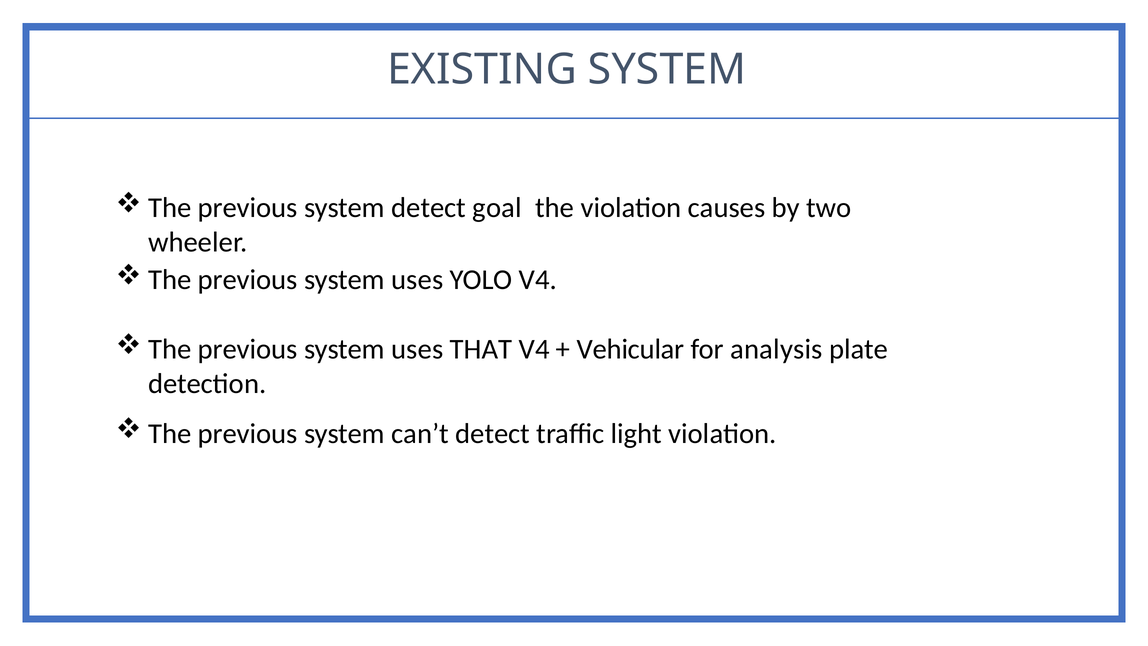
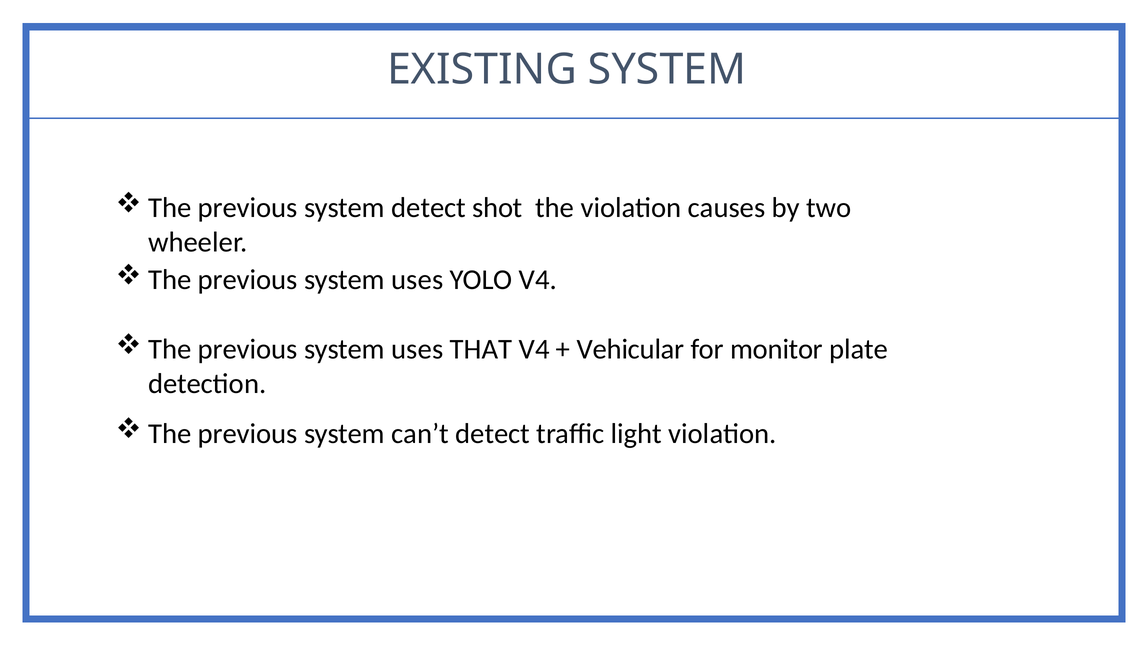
goal: goal -> shot (497, 208)
analysis: analysis -> monitor (777, 349)
